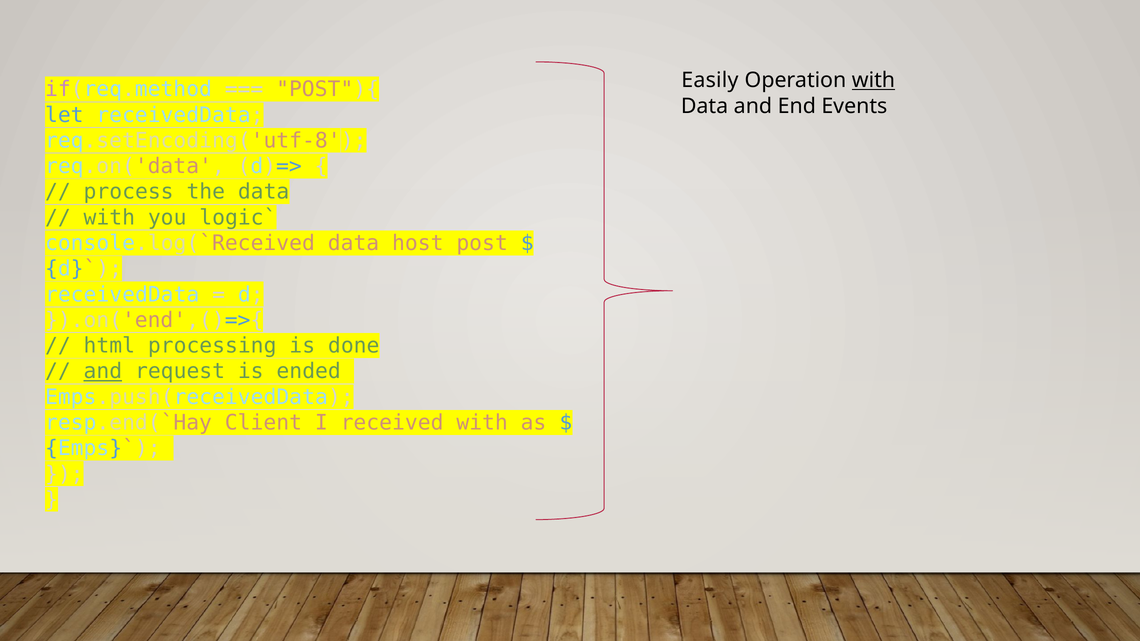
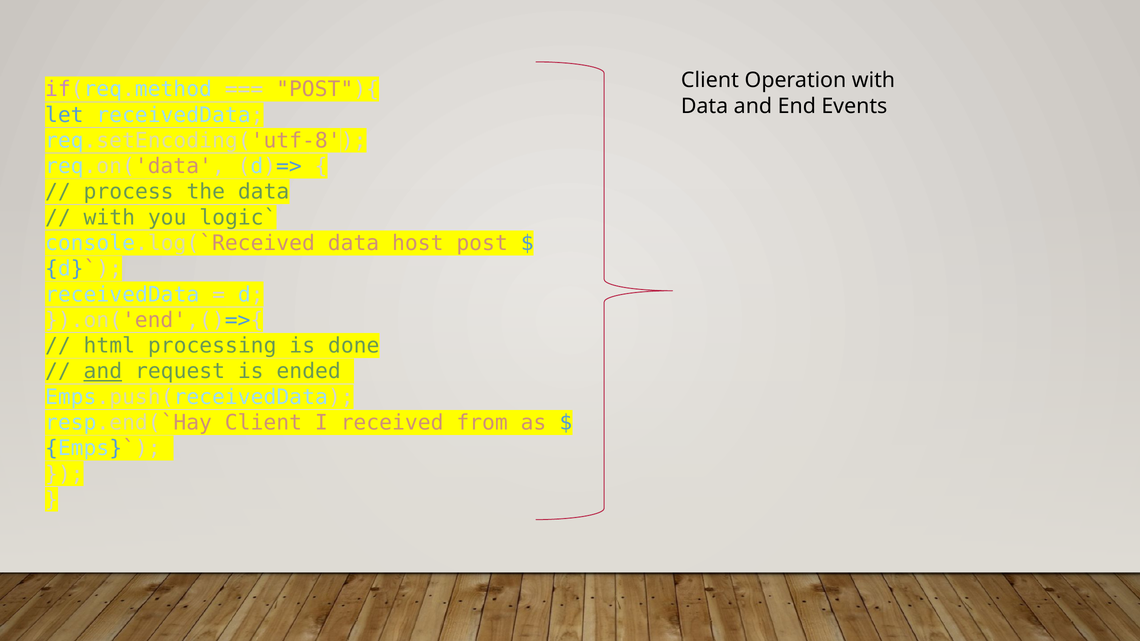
Easily: Easily -> Client (710, 80)
with underline: present -> none (873, 80)
received with: with -> from (482, 423)
